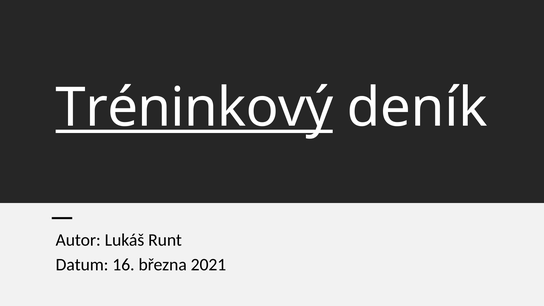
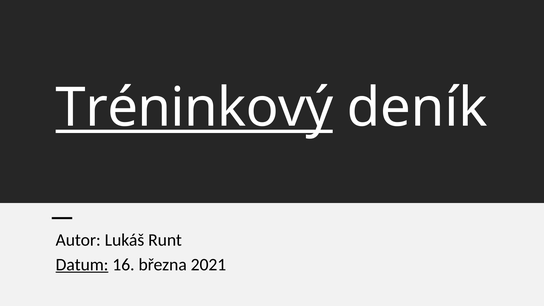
Datum underline: none -> present (82, 265)
